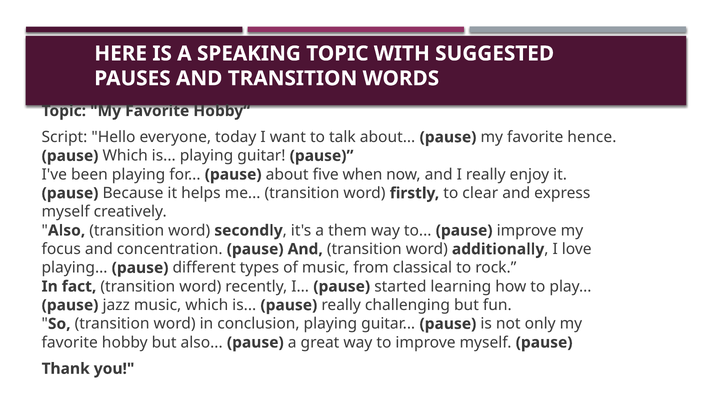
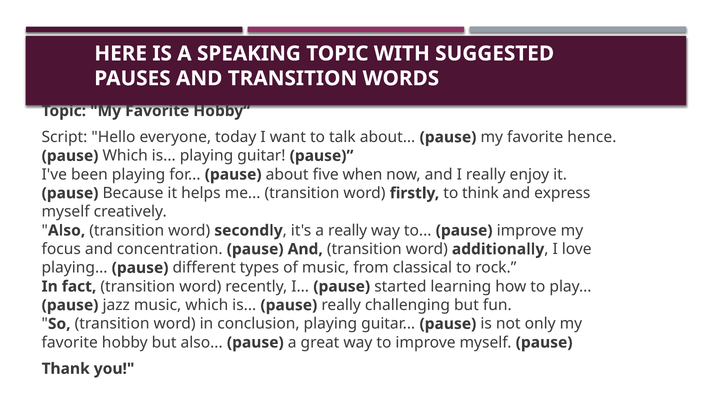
clear: clear -> think (480, 193)
a them: them -> really (348, 231)
